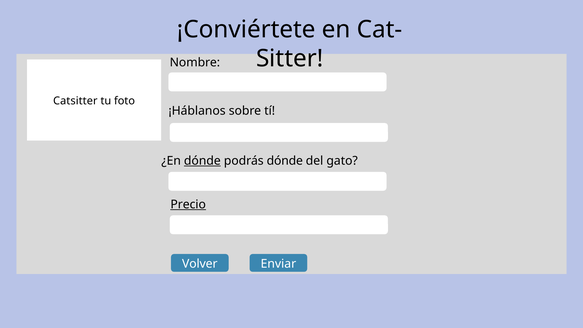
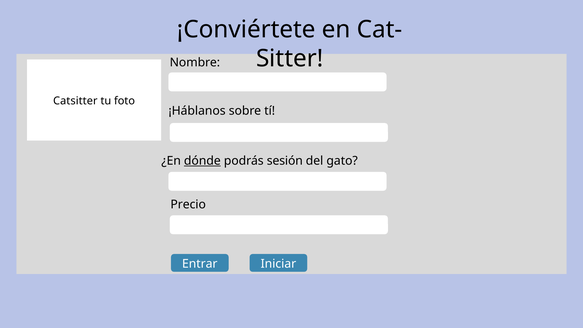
podrás dónde: dónde -> sesión (285, 161)
Precio underline: present -> none (188, 204)
Volver: Volver -> Entrar (200, 264)
Enviar: Enviar -> Iniciar (278, 264)
